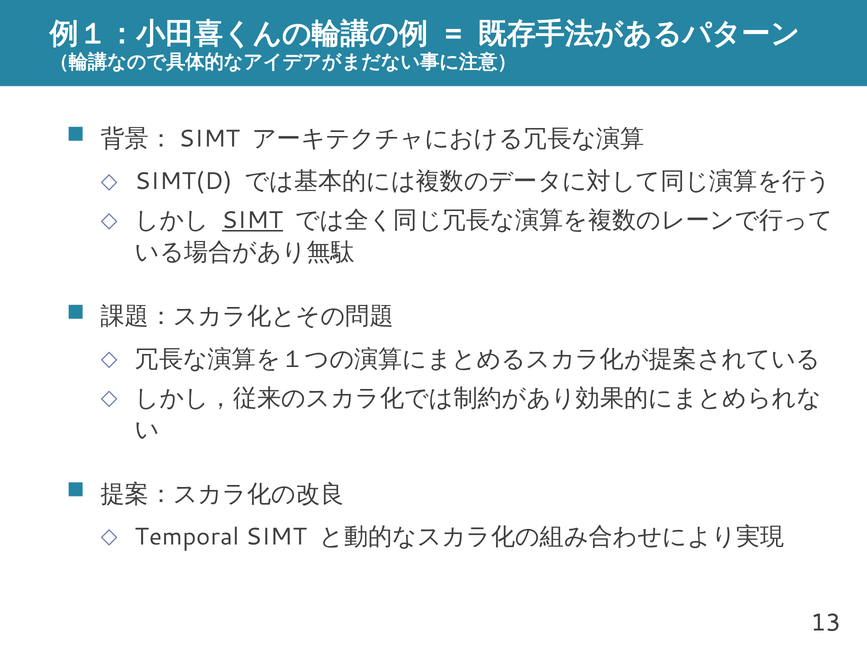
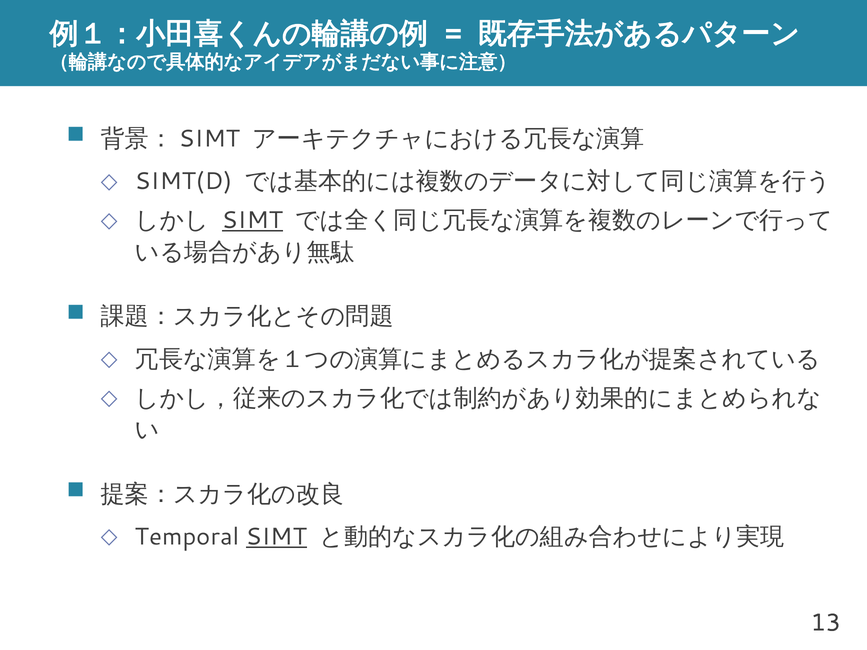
SIMT underline: none -> present (276, 537)
